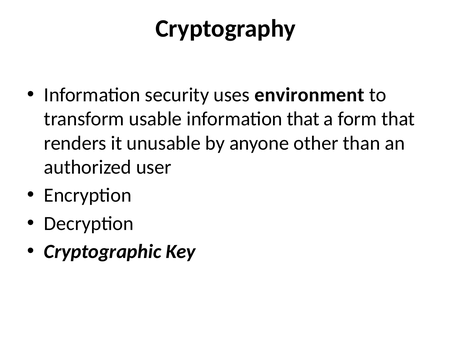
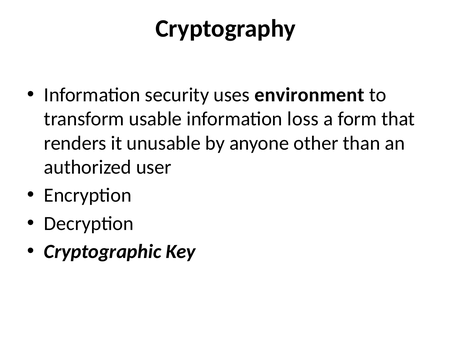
information that: that -> loss (303, 119)
